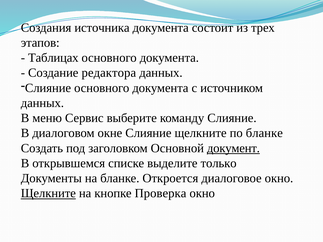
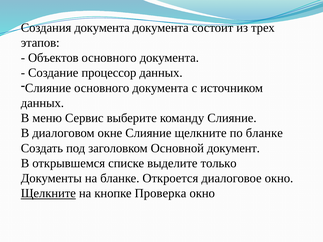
Создания источника: источника -> документа (102, 28)
Таблицах: Таблицах -> Объектов (53, 58)
редактора: редактора -> процессор (109, 73)
документ underline: present -> none (233, 148)
